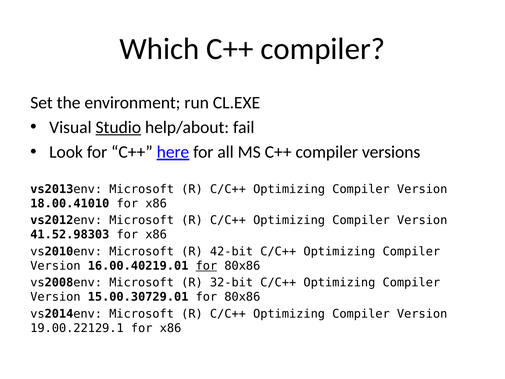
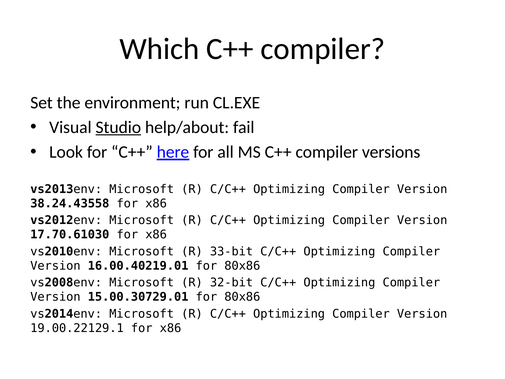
18.00.41010: 18.00.41010 -> 38.24.43558 (70, 203)
41.52.98303: 41.52.98303 -> 17.70.61030 (70, 234)
42-bit: 42-bit -> 33-bit (232, 251)
for underline: present -> none (206, 266)
